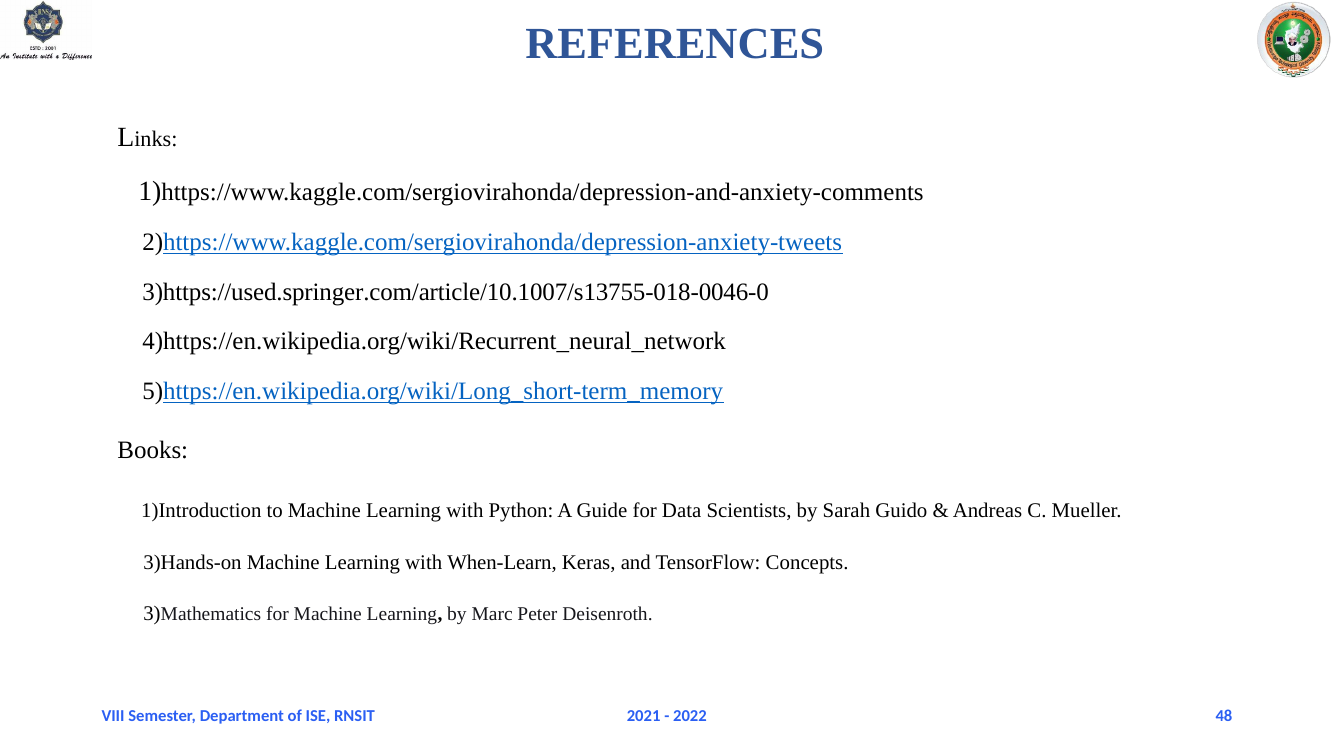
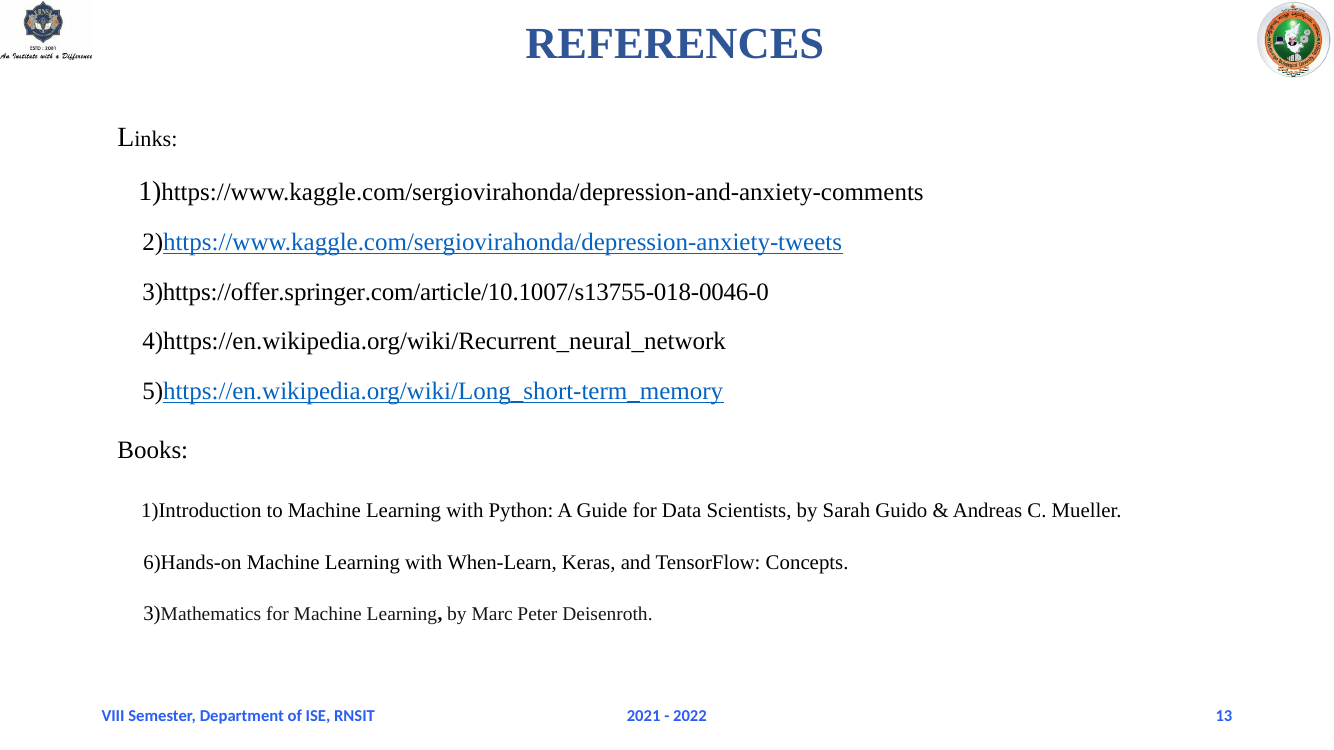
3)https://used.springer.com/article/10.1007/s13755-018-0046-0: 3)https://used.springer.com/article/10.1007/s13755-018-0046-0 -> 3)https://offer.springer.com/article/10.1007/s13755-018-0046-0 (456, 292)
3)Hands-on: 3)Hands-on -> 6)Hands-on (193, 563)
48: 48 -> 13 (1224, 716)
